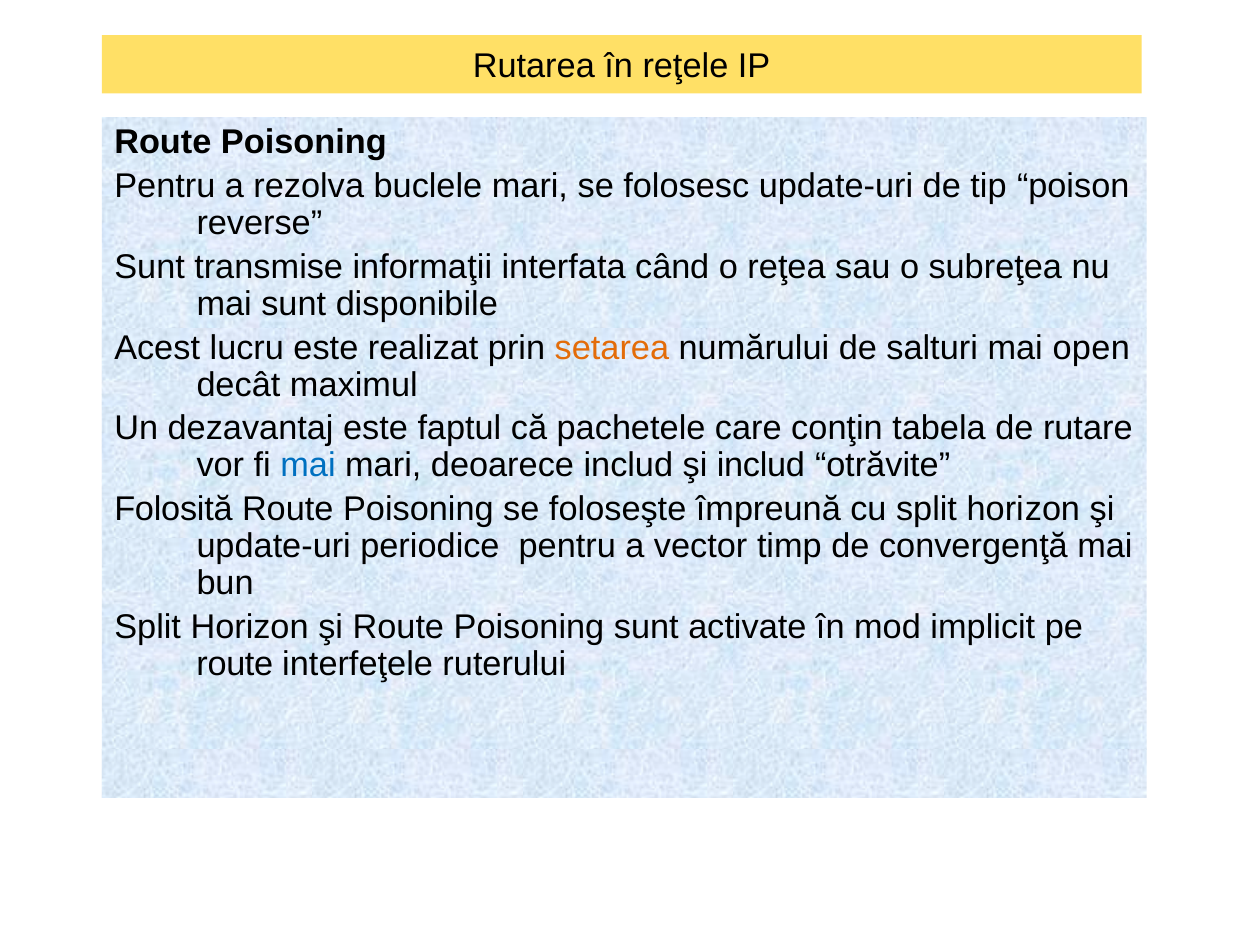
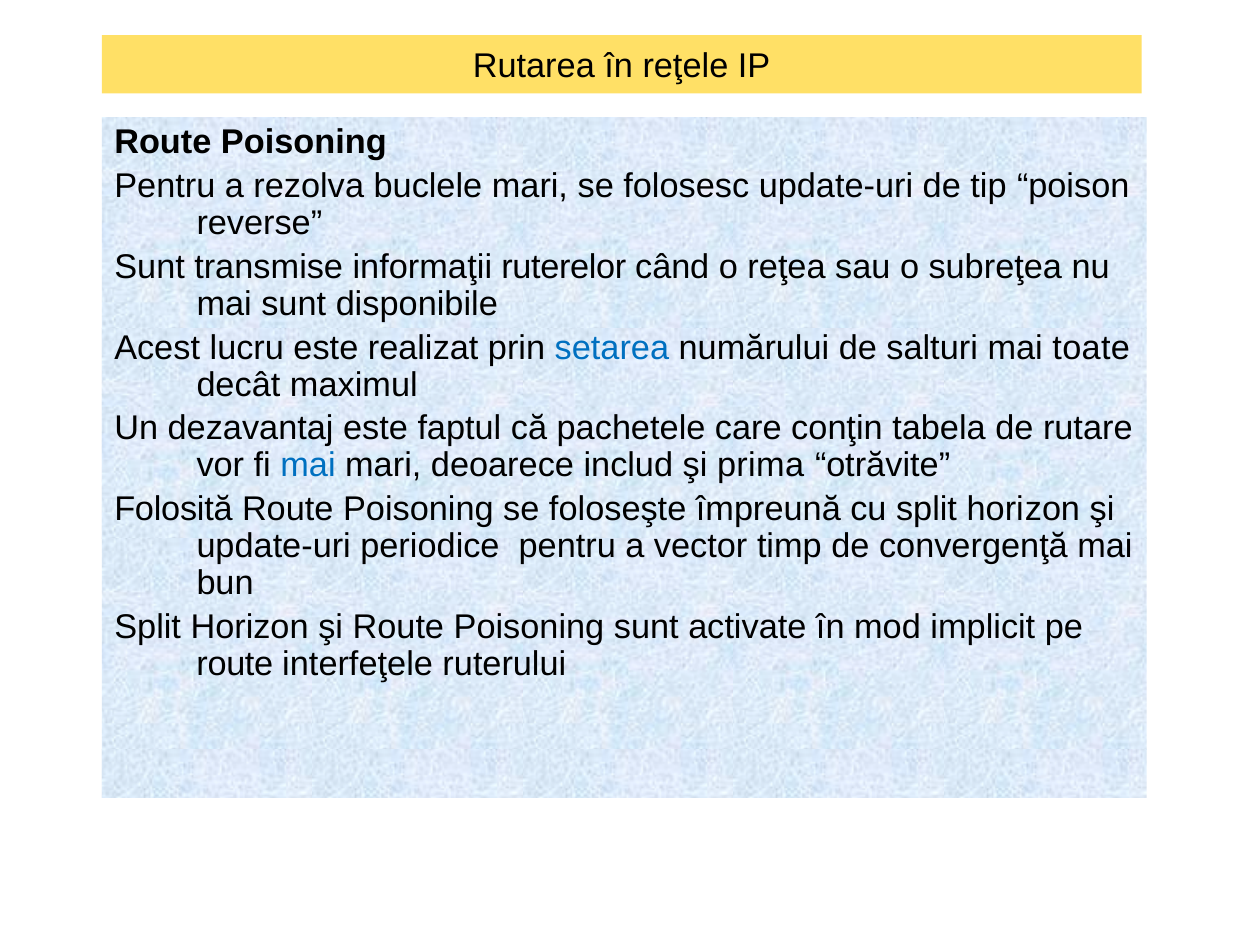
interfata: interfata -> ruterelor (564, 267)
setarea colour: orange -> blue (612, 348)
open: open -> toate (1091, 348)
şi includ: includ -> prima (761, 466)
